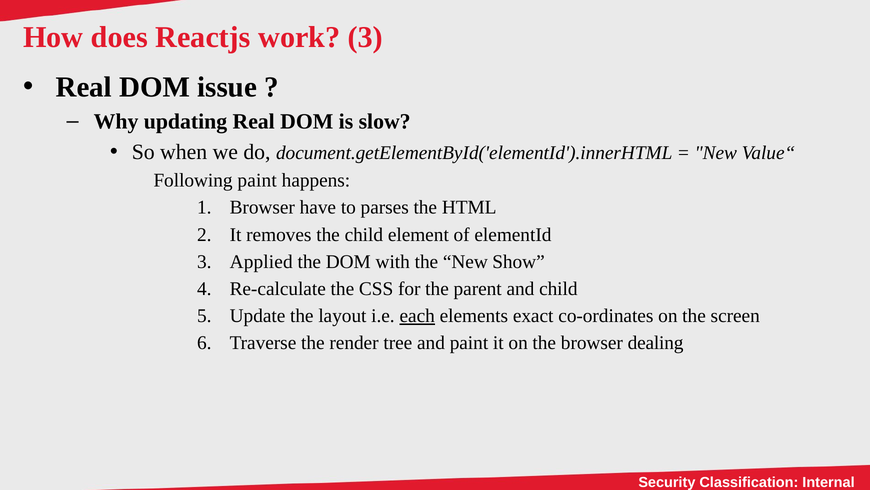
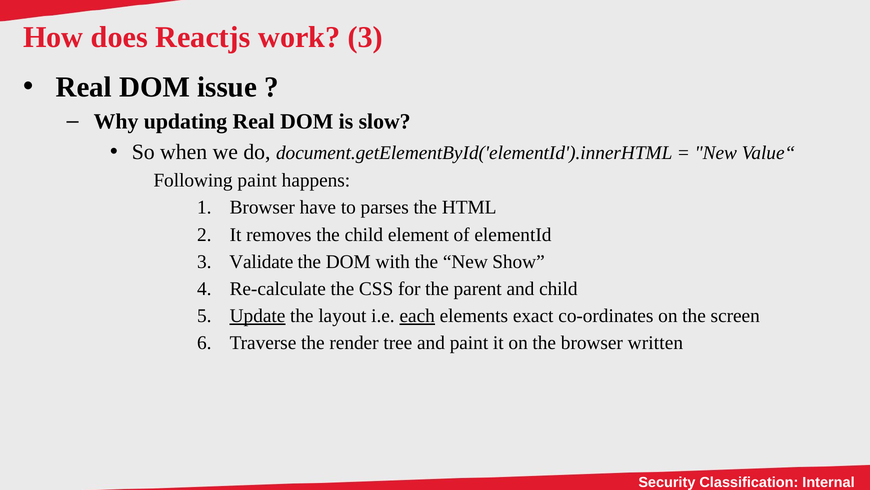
Applied: Applied -> Validate (261, 261)
Update underline: none -> present (258, 316)
dealing: dealing -> written (655, 343)
